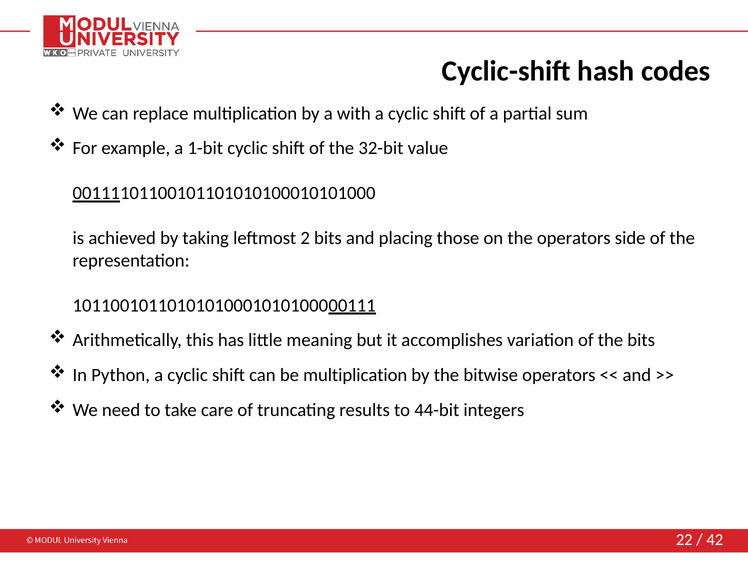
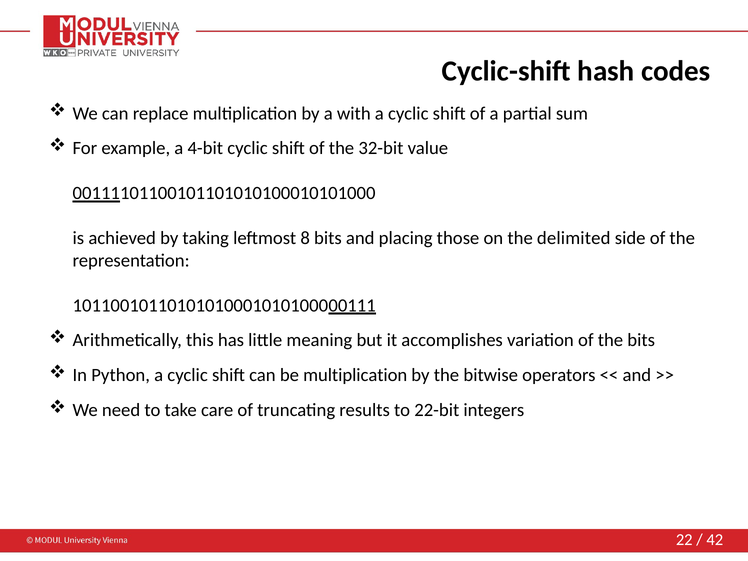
1-bit: 1-bit -> 4-bit (205, 148)
2: 2 -> 8 (305, 238)
the operators: operators -> delimited (574, 238)
44-bit: 44-bit -> 22-bit (437, 410)
